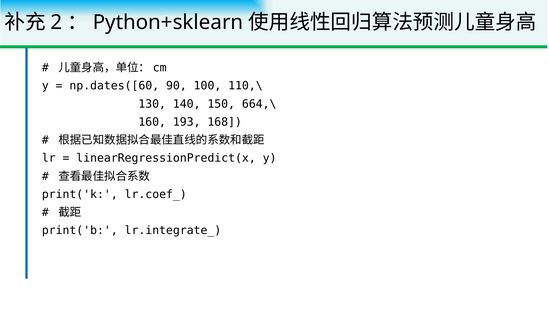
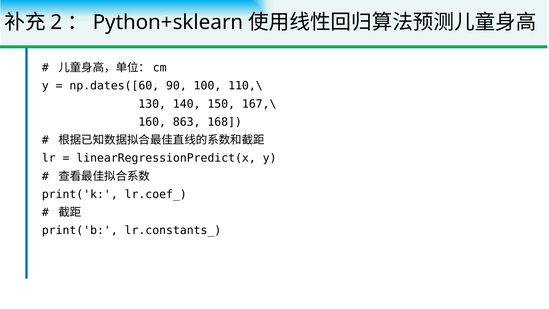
664,\: 664,\ -> 167,\ (259, 104)
193: 193 -> 863 (187, 122)
lr.integrate_: lr.integrate_ -> lr.constants_ (173, 230)
